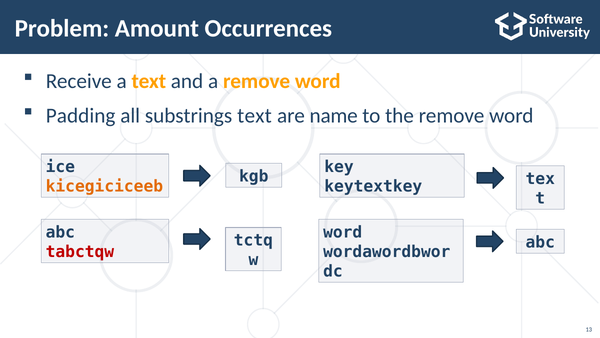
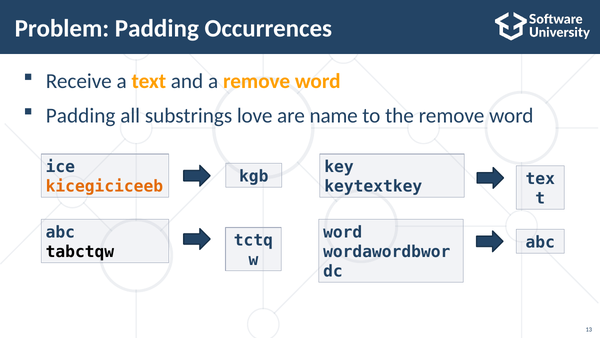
Problem Amount: Amount -> Padding (157, 28)
substrings text: text -> love (255, 115)
tabctqw colour: red -> black (80, 252)
